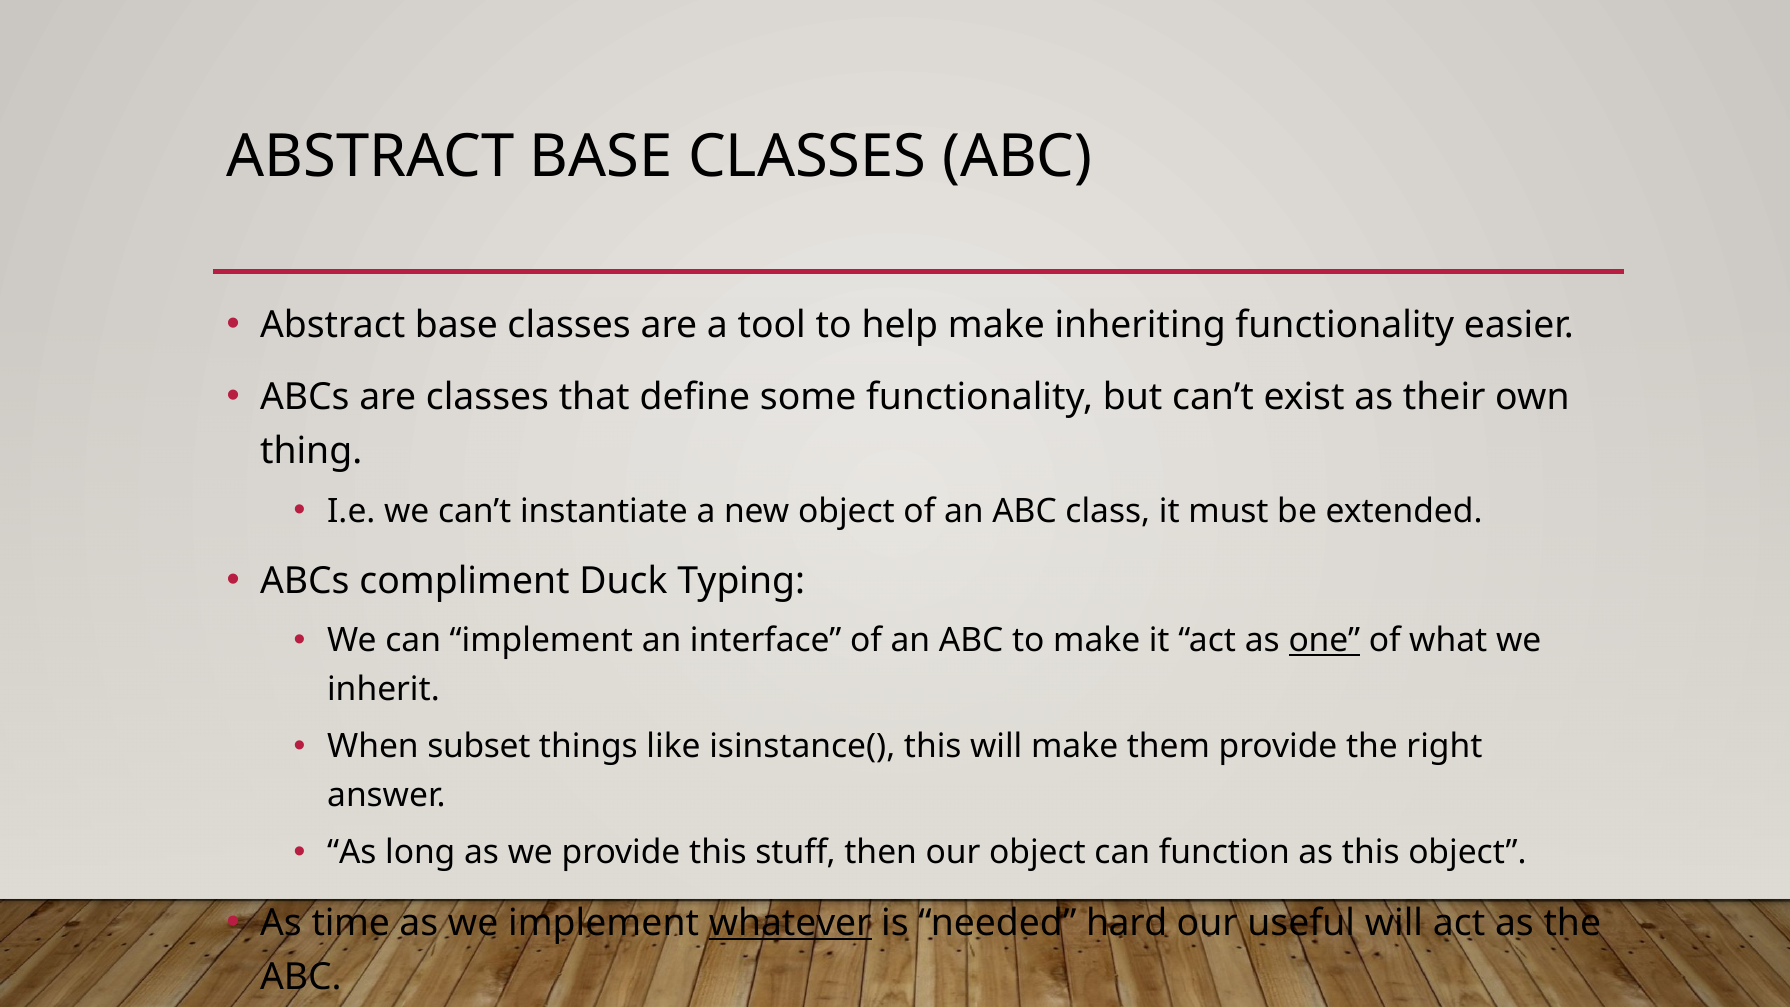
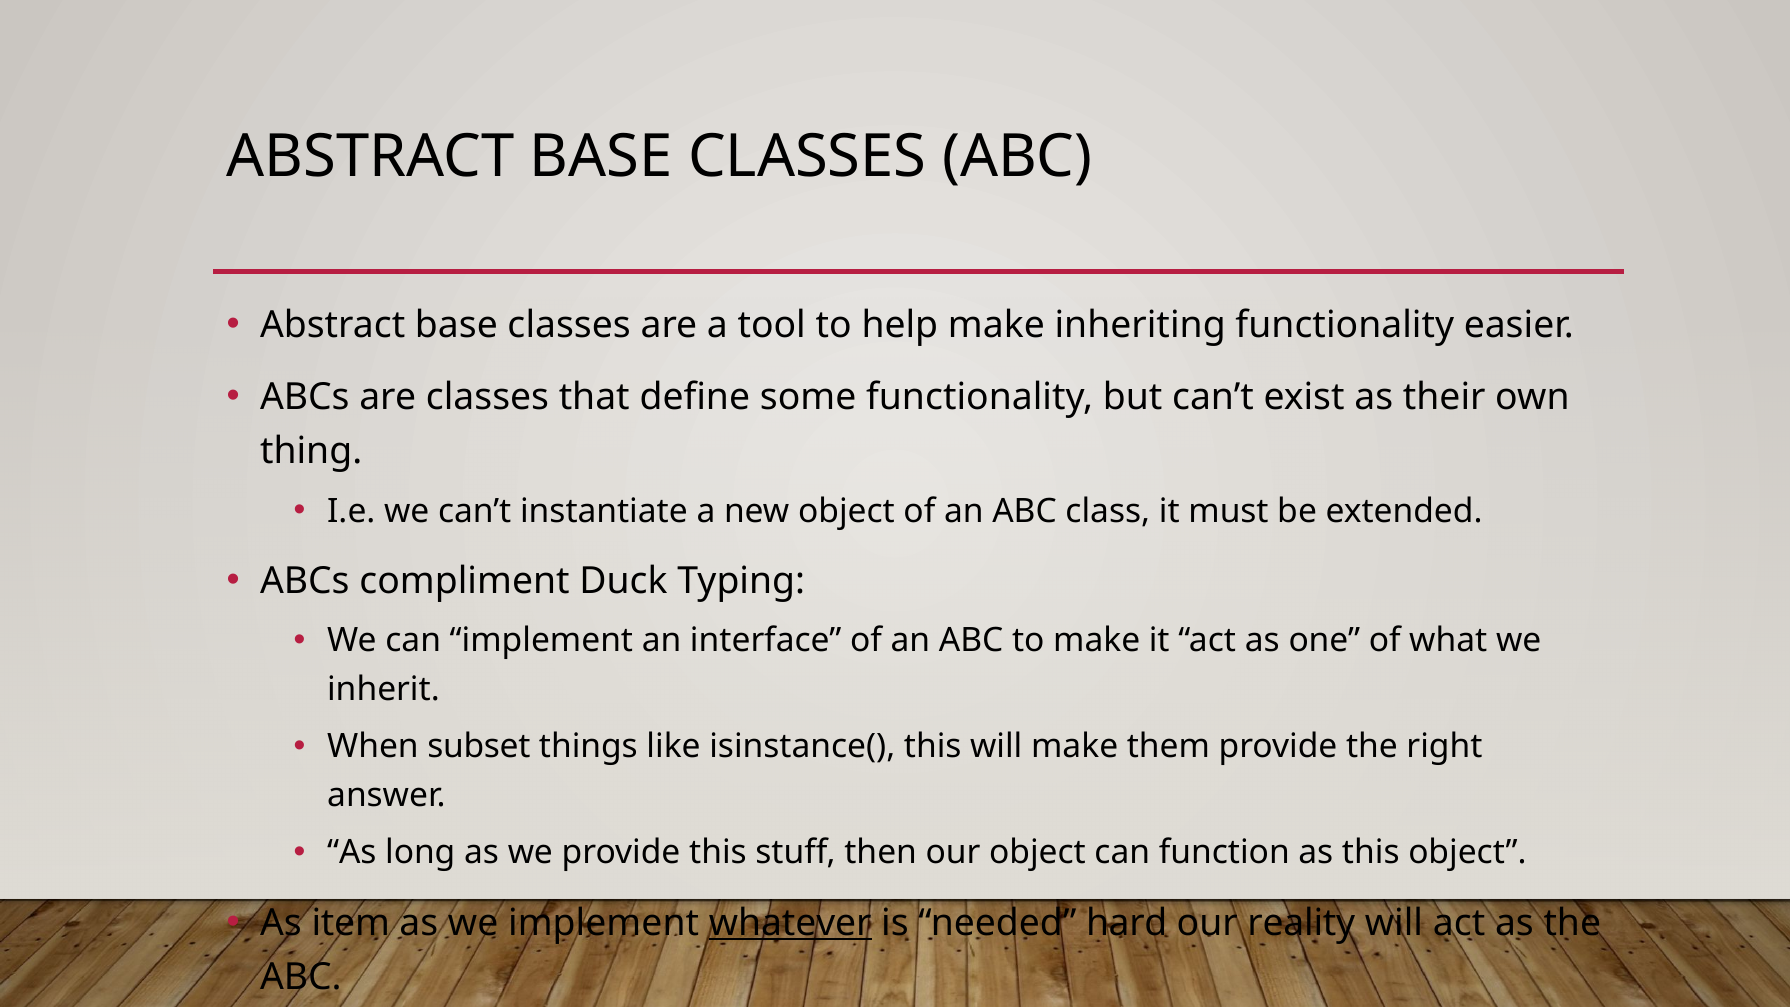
one underline: present -> none (1324, 641)
time: time -> item (351, 923)
useful: useful -> reality (1301, 923)
